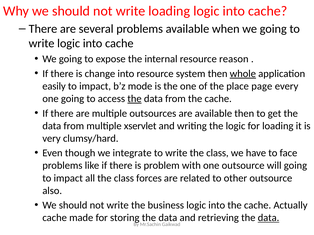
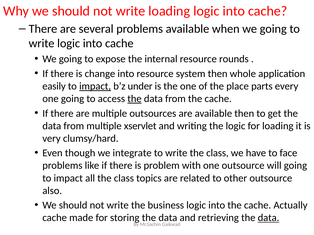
reason: reason -> rounds (234, 59)
whole underline: present -> none (243, 74)
impact underline: none -> present (95, 86)
mode: mode -> under (140, 86)
page: page -> parts (262, 86)
forces: forces -> topics (149, 178)
